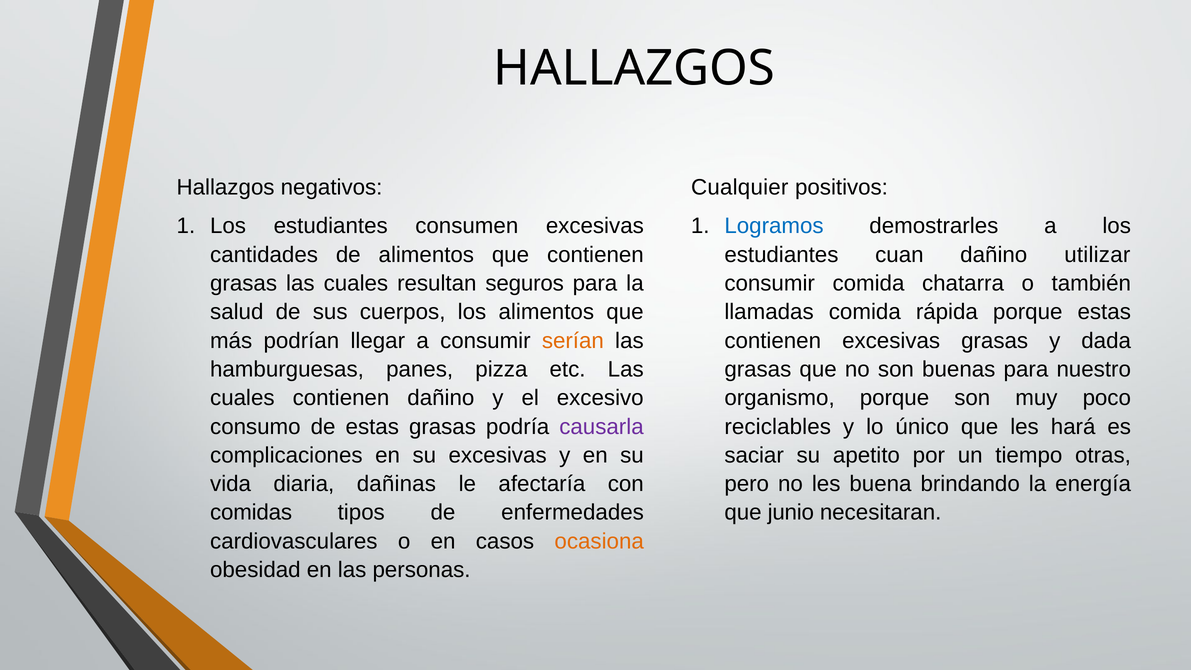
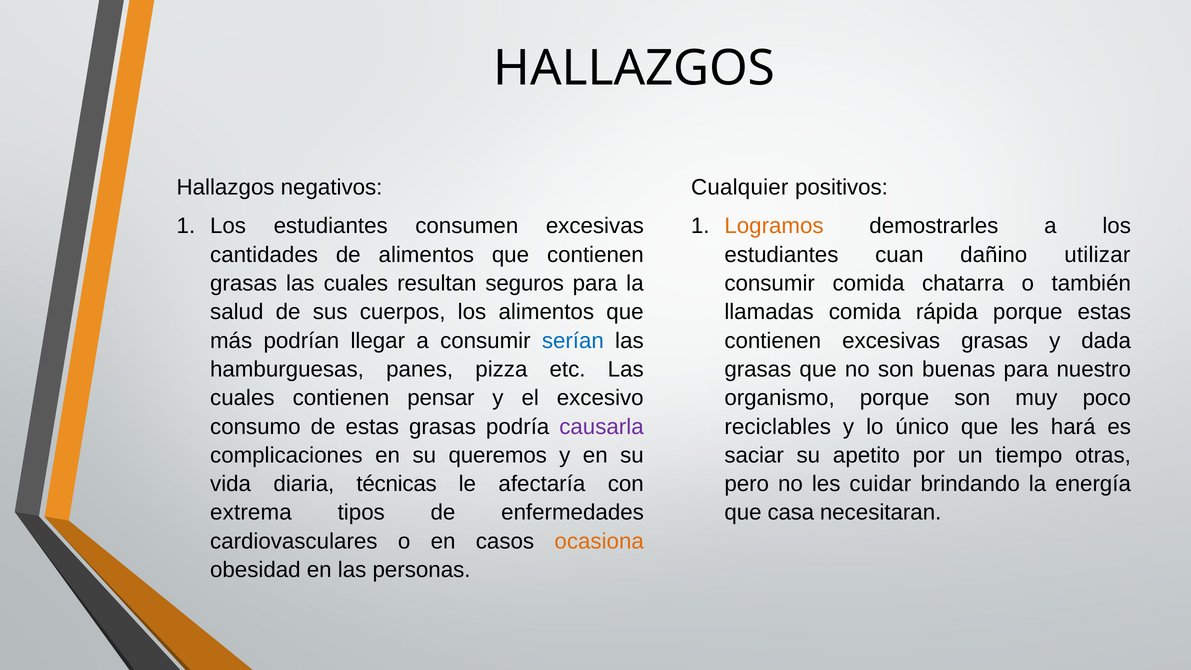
Logramos colour: blue -> orange (774, 226)
serían colour: orange -> blue (573, 341)
contienen dañino: dañino -> pensar (441, 398)
su excesivas: excesivas -> queremos (498, 455)
dañinas: dañinas -> técnicas (397, 484)
buena: buena -> cuidar (880, 484)
comidas: comidas -> extrema (251, 513)
junio: junio -> casa (791, 513)
